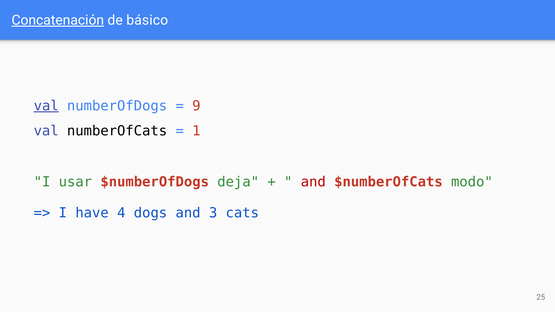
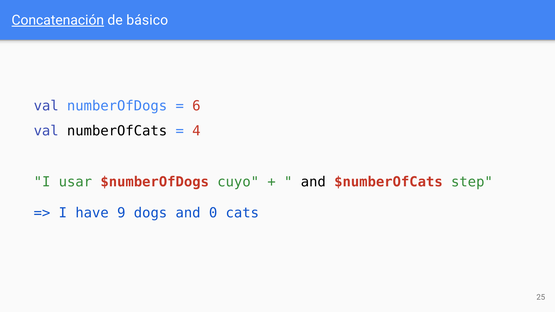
val underline: present -> none (46, 106)
9: 9 -> 6 (196, 106)
1: 1 -> 4 (196, 131)
deja: deja -> cuyo (238, 182)
and colour: red -> black (313, 182)
modo: modo -> step (472, 182)
4: 4 -> 9 (121, 213)
3: 3 -> 0 (213, 213)
